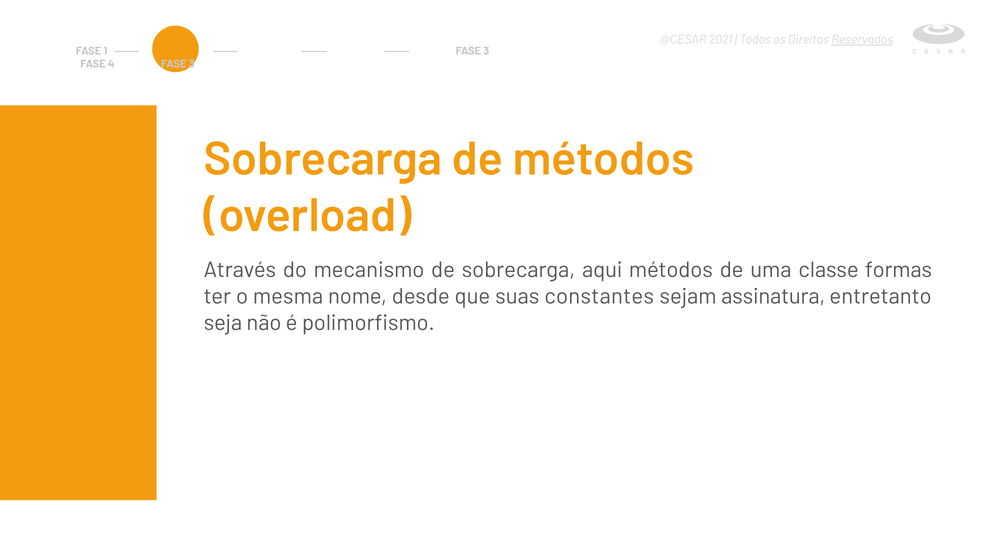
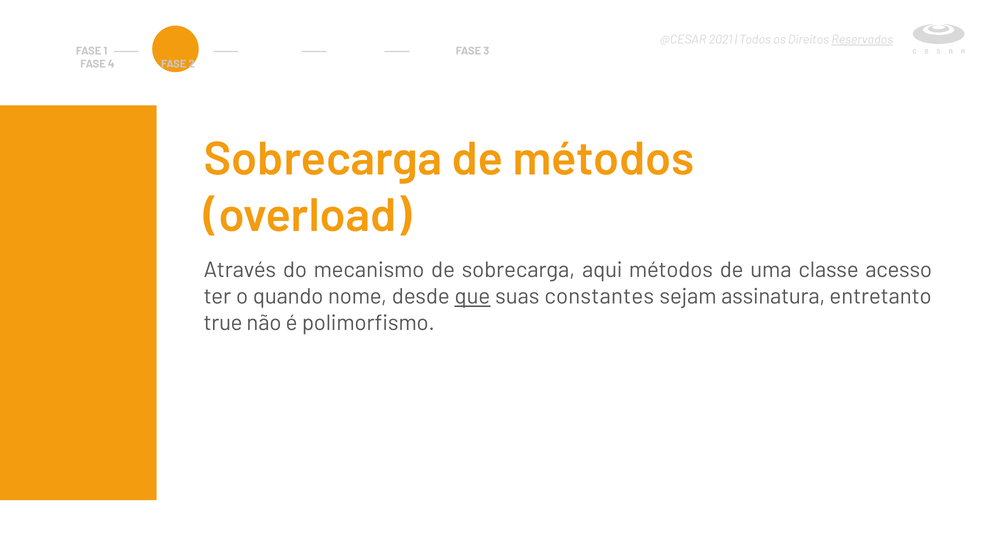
4 FASE 3: 3 -> 2 (192, 64)
formas: formas -> acesso (899, 270)
mesma: mesma -> quando (288, 297)
que underline: none -> present (472, 297)
seja: seja -> true (223, 323)
